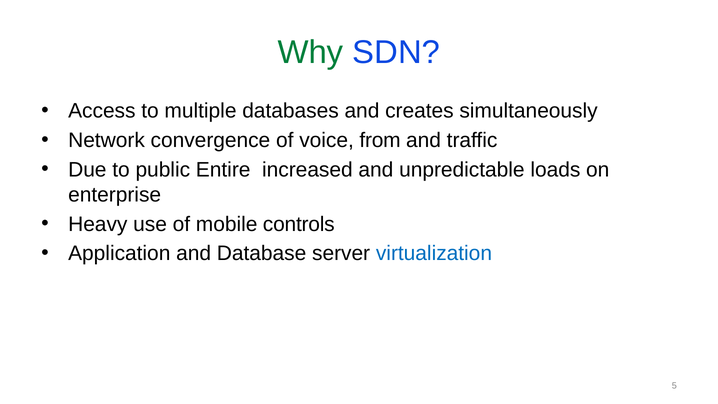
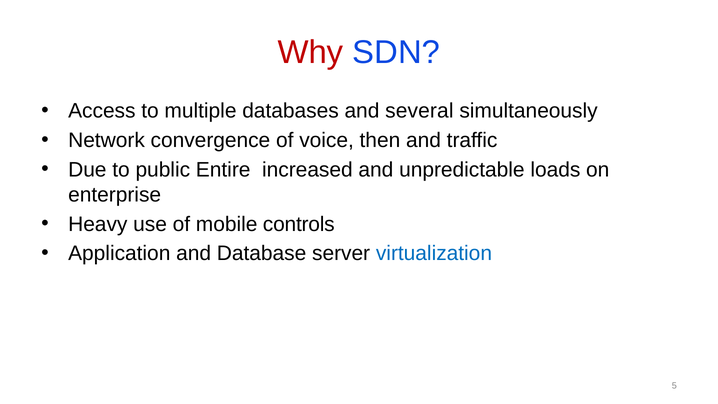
Why colour: green -> red (310, 52)
creates: creates -> several (419, 111)
from: from -> then (380, 140)
